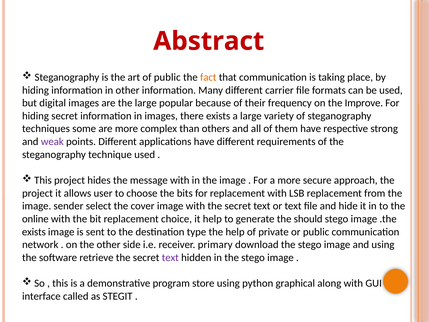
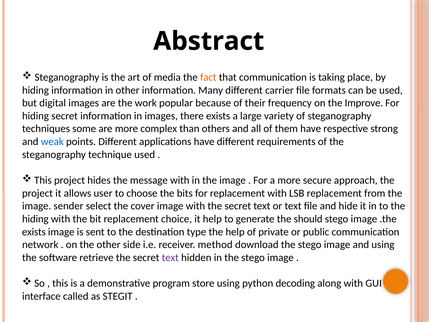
Abstract colour: red -> black (209, 41)
of public: public -> media (167, 77)
the large: large -> work (146, 103)
weak colour: purple -> blue (52, 142)
online: online -> hiding (35, 219)
primary: primary -> method (215, 245)
graphical: graphical -> decoding (295, 283)
